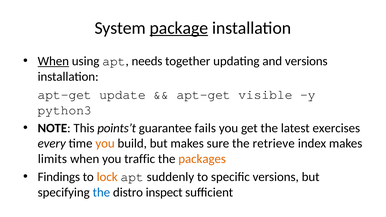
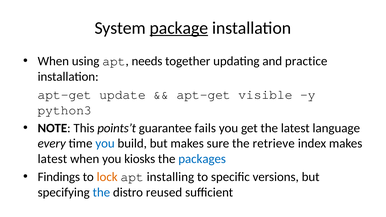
When underline: present -> none (53, 61)
and versions: versions -> practice (306, 61)
exercises: exercises -> language (336, 128)
you colour: orange -> blue (105, 144)
limits: limits -> latest (52, 159)
traffic: traffic -> kiosks (140, 159)
packages colour: orange -> blue (202, 159)
suddenly: suddenly -> installing (170, 177)
inspect: inspect -> reused (164, 192)
